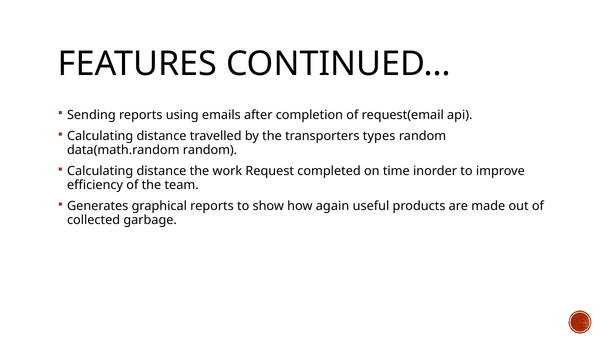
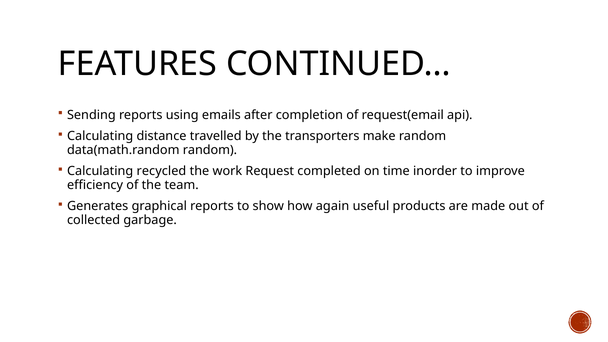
types: types -> make (379, 136)
distance: distance -> recycled (161, 171)
